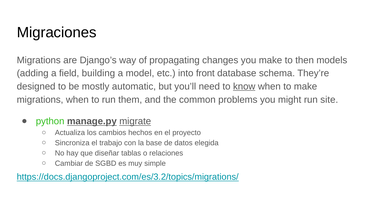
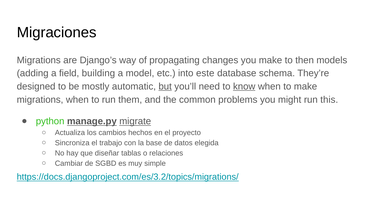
front: front -> este (205, 73)
but underline: none -> present (165, 86)
site: site -> this (329, 99)
